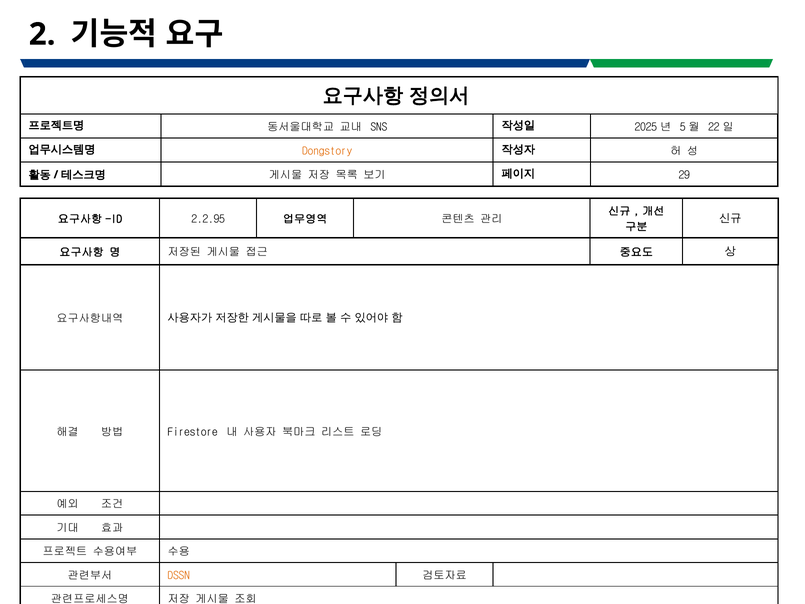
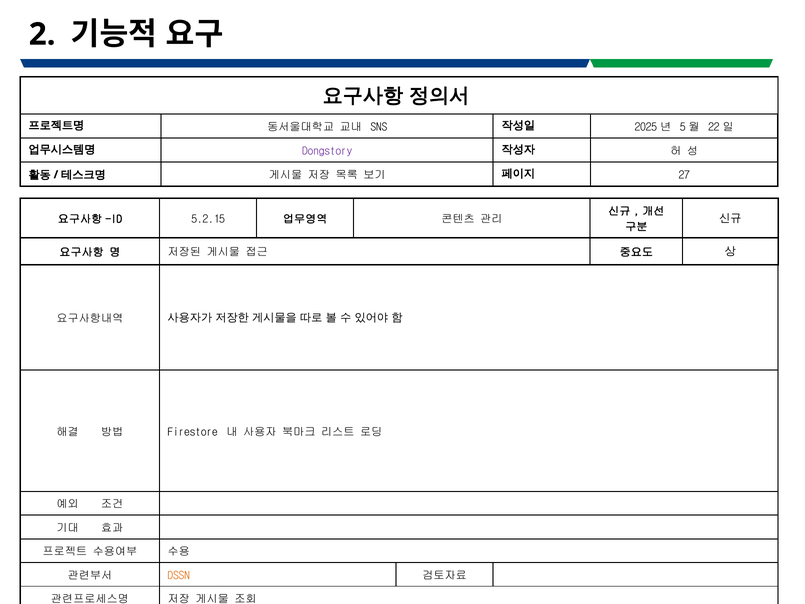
Dongstory colour: orange -> purple (327, 151)
29: 29 -> 27 (684, 175)
2.2.95: 2.2.95 -> 5.2.15 (208, 219)
